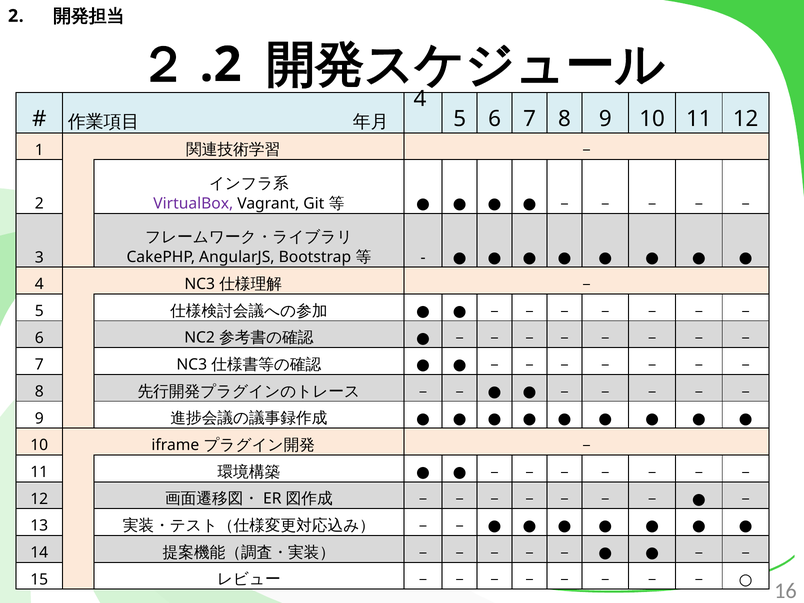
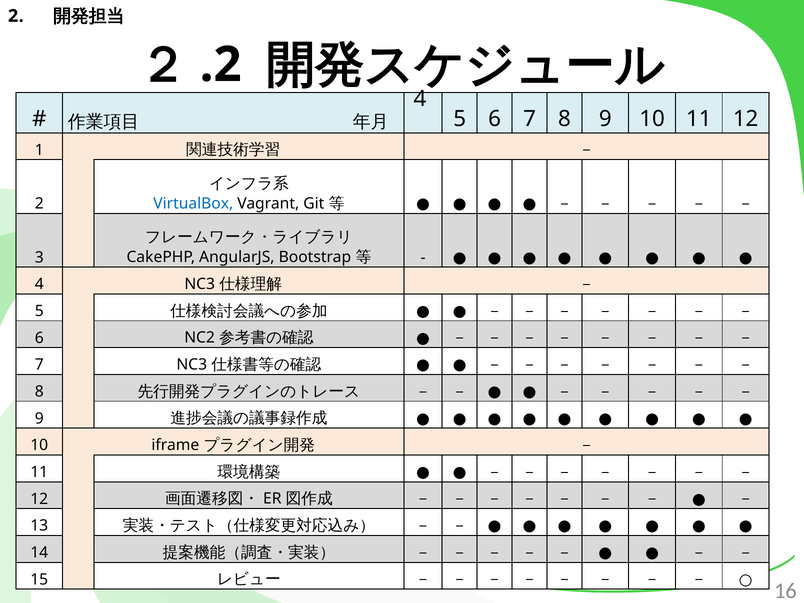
VirtualBox colour: purple -> blue (193, 204)
